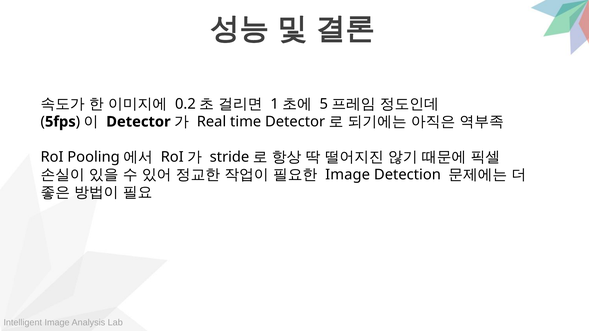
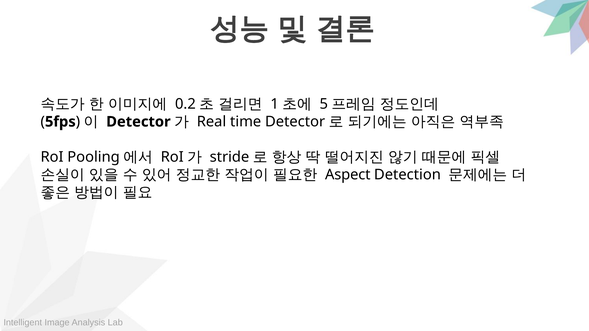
Image: Image -> Aspect (348, 175)
